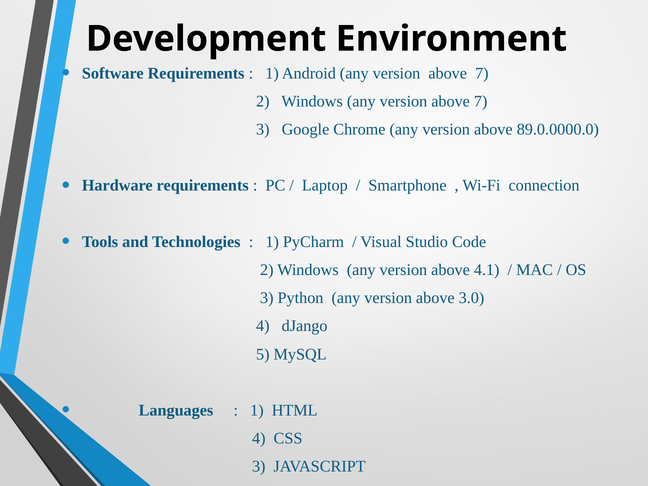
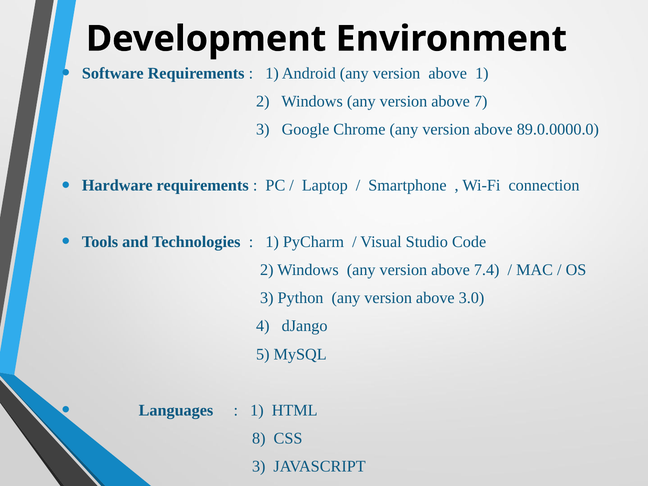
7: 7 -> 1 (482, 73)
4.1: 4.1 -> 7.4 (487, 270)
4: 4 -> 8 (259, 438)
